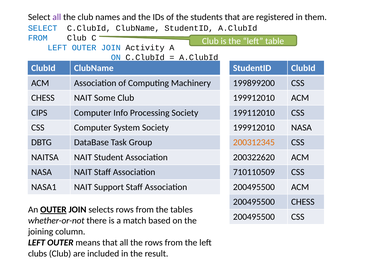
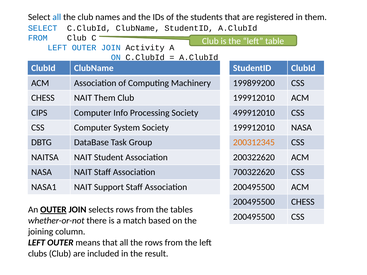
all colour: purple -> blue (57, 17)
NAIT Some: Some -> Them (105, 98)
199112010: 199112010 -> 499912010 (254, 113)
710110509: 710110509 -> 700322620 (254, 172)
